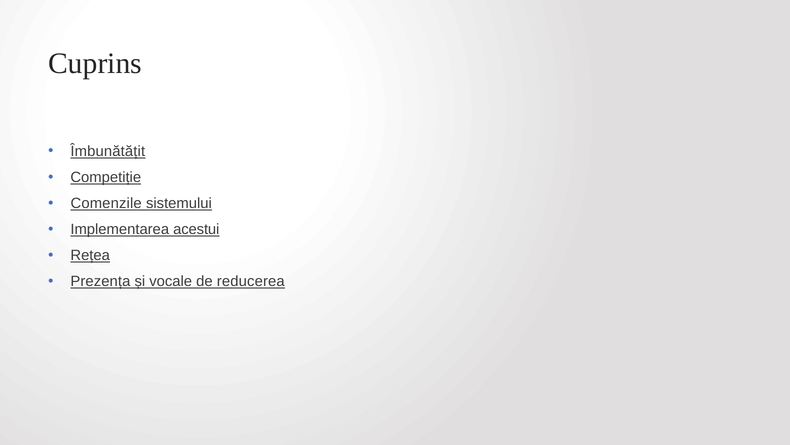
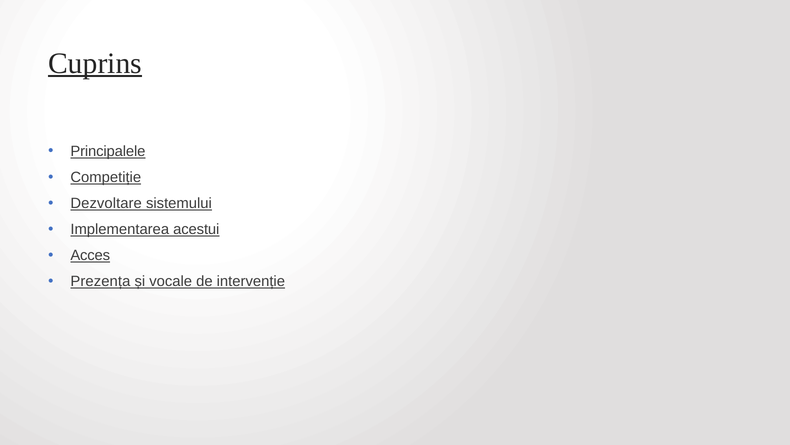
Cuprins underline: none -> present (95, 63)
Îmbunătățit: Îmbunătățit -> Principalele (108, 151)
Comenzile: Comenzile -> Dezvoltare (106, 203)
Rețea: Rețea -> Acces (90, 255)
reducerea: reducerea -> intervenție (251, 281)
